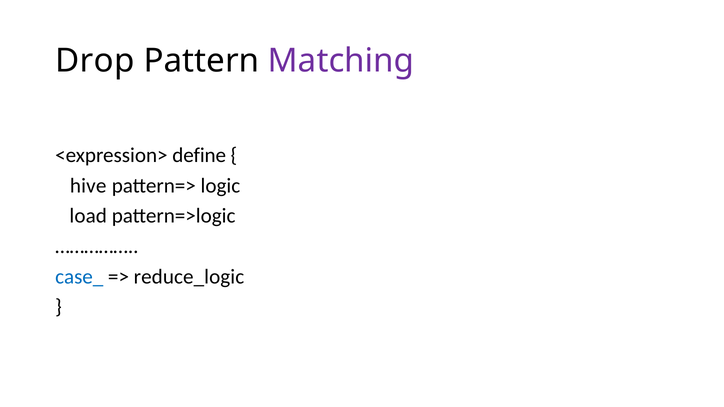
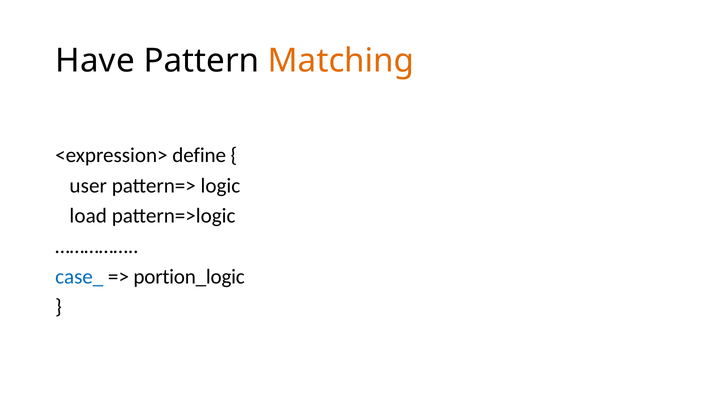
Drop: Drop -> Have (95, 61)
Matching colour: purple -> orange (341, 61)
hive: hive -> user (88, 186)
reduce_logic: reduce_logic -> portion_logic (189, 277)
